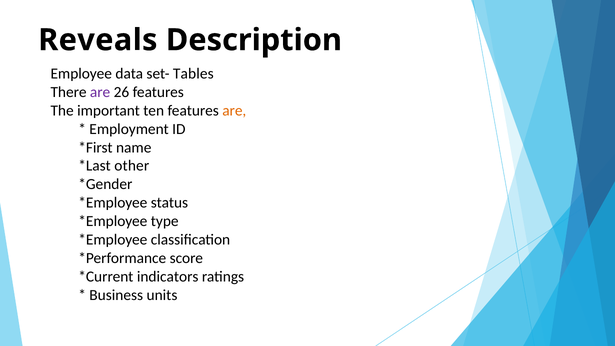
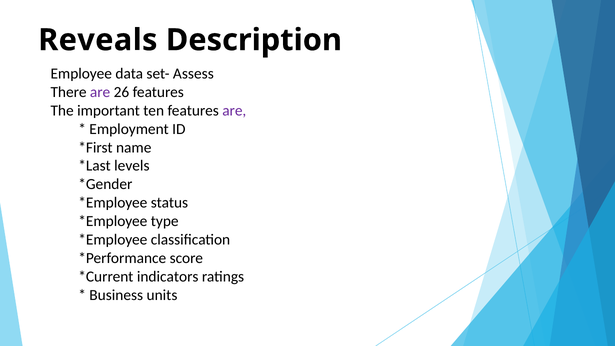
Tables: Tables -> Assess (193, 74)
are colour: orange -> purple (234, 111)
other: other -> levels (132, 166)
